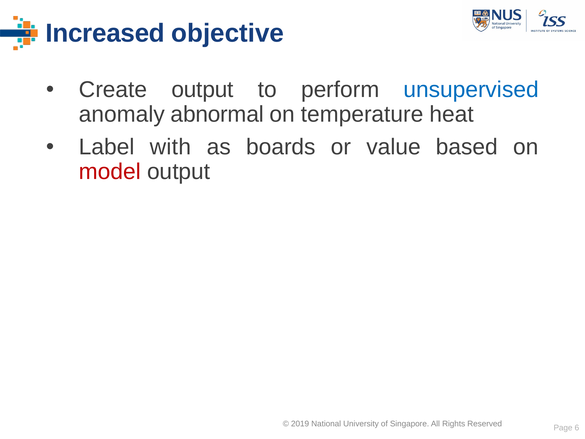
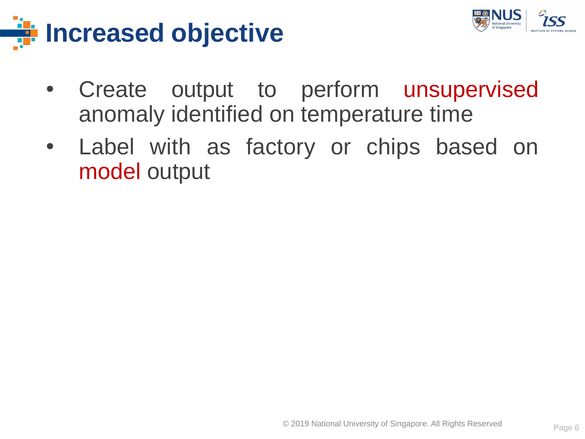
unsupervised colour: blue -> red (471, 90)
abnormal: abnormal -> identified (217, 114)
heat: heat -> time (452, 114)
boards: boards -> factory (281, 147)
value: value -> chips (393, 147)
